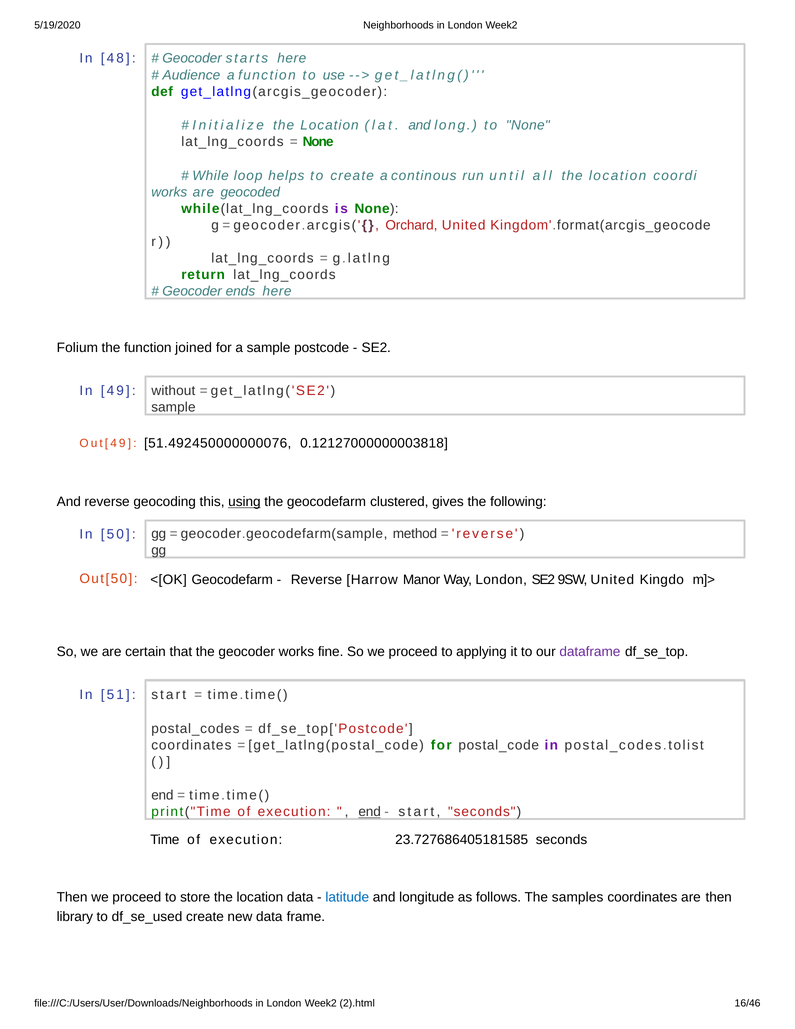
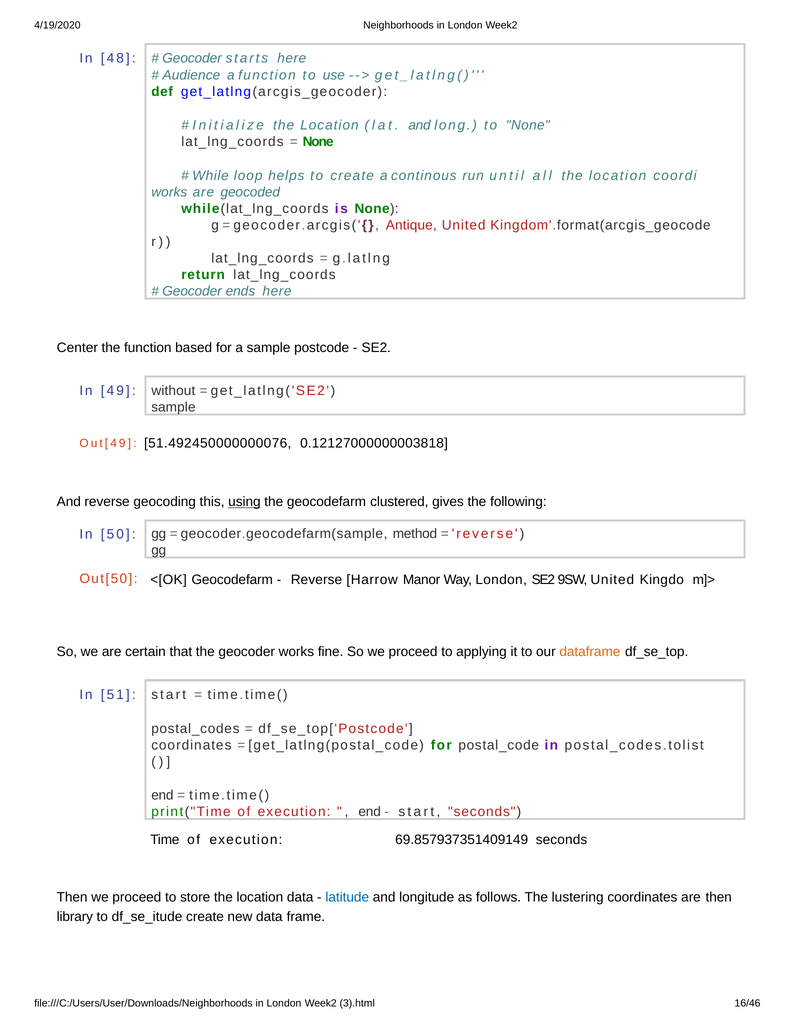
5/19/2020: 5/19/2020 -> 4/19/2020 (57, 25)
Orchard: Orchard -> Antique (411, 225)
Folium: Folium -> Center (77, 348)
joined: joined -> based (194, 348)
dataframe colour: purple -> orange (590, 652)
end underline: present -> none (370, 812)
23.727686405181585: 23.727686405181585 -> 69.857937351409149 (462, 840)
samples: samples -> lustering (578, 897)
df_se_used: df_se_used -> df_se_itude (147, 916)
2).html: 2).html -> 3).html (357, 1003)
